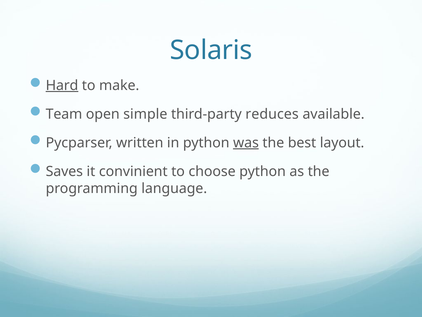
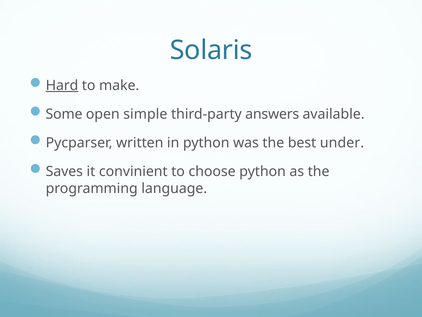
Team: Team -> Some (64, 114)
reduces: reduces -> answers (272, 114)
was underline: present -> none (246, 143)
layout: layout -> under (342, 143)
